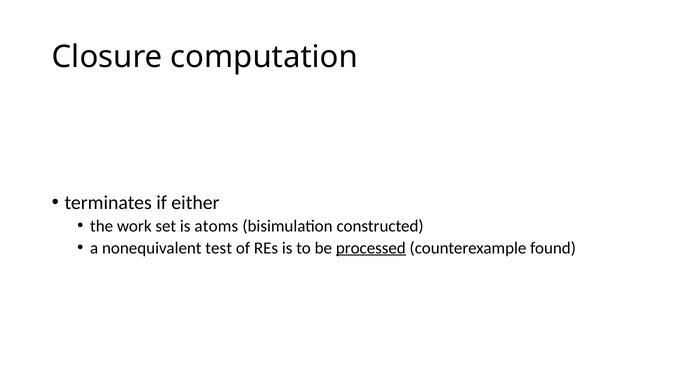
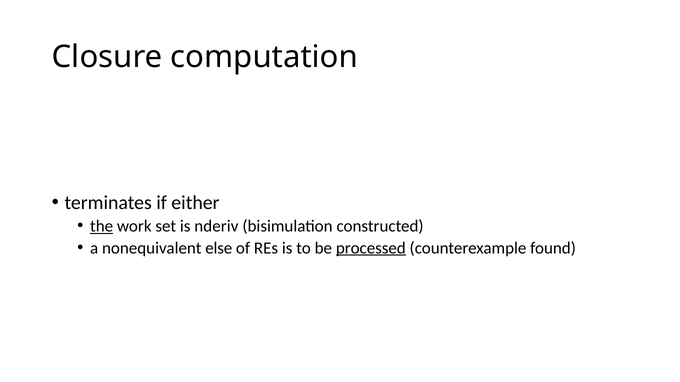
the underline: none -> present (102, 226)
atoms: atoms -> nderiv (216, 226)
test: test -> else (219, 248)
